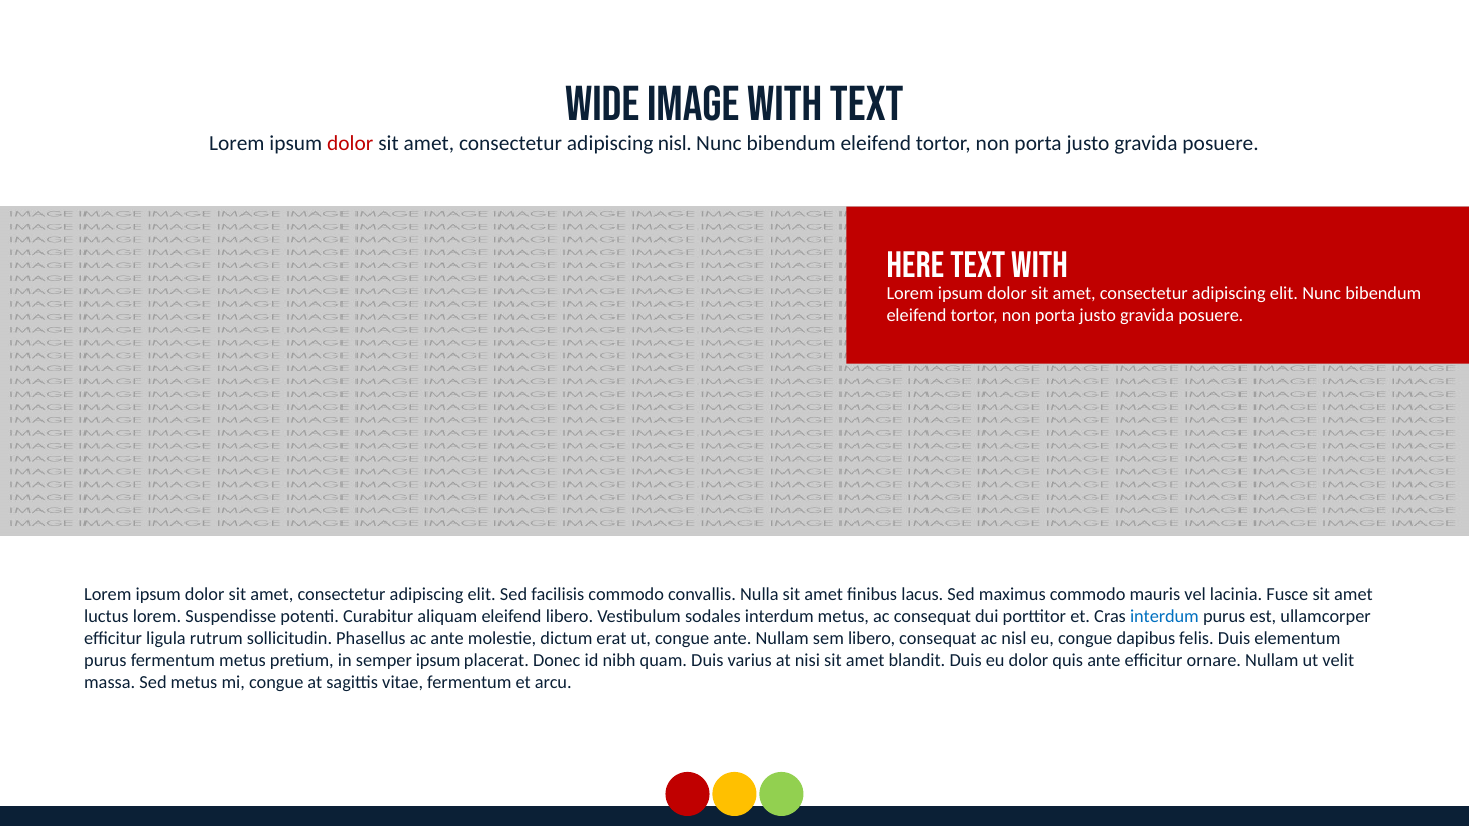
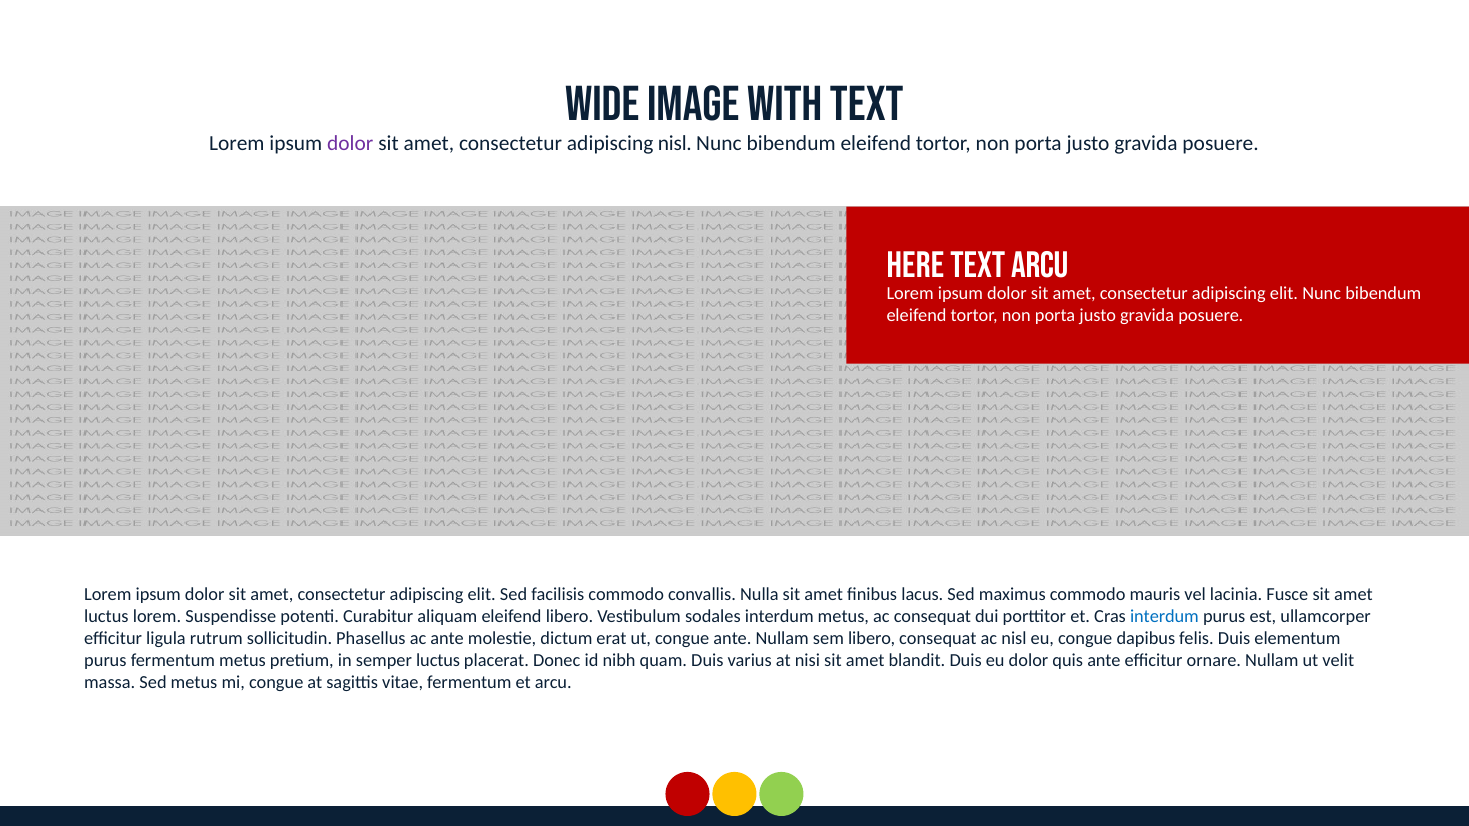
dolor colour: red -> purple (350, 144)
text with: with -> arcu (1040, 266)
semper ipsum: ipsum -> luctus (438, 661)
